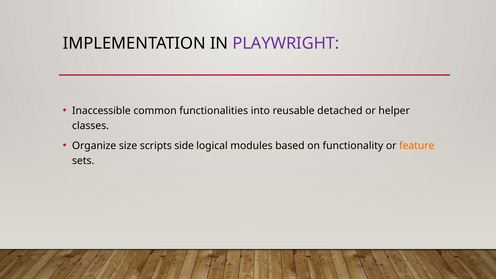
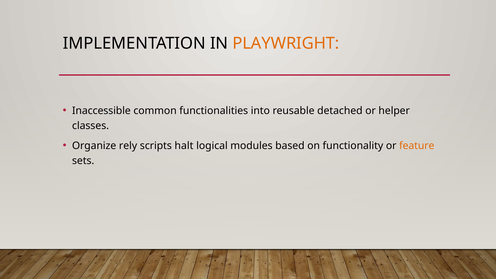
PLAYWRIGHT colour: purple -> orange (286, 43)
size: size -> rely (128, 146)
side: side -> halt (184, 146)
